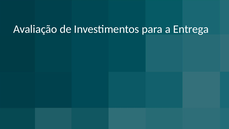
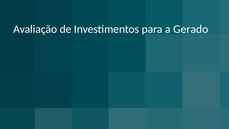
Entrega: Entrega -> Gerado (191, 29)
